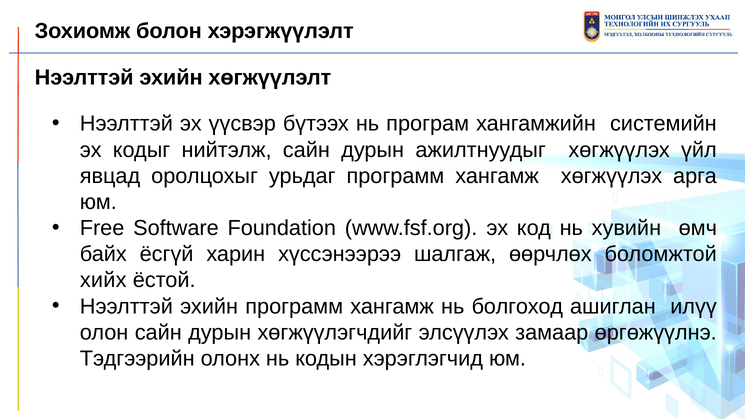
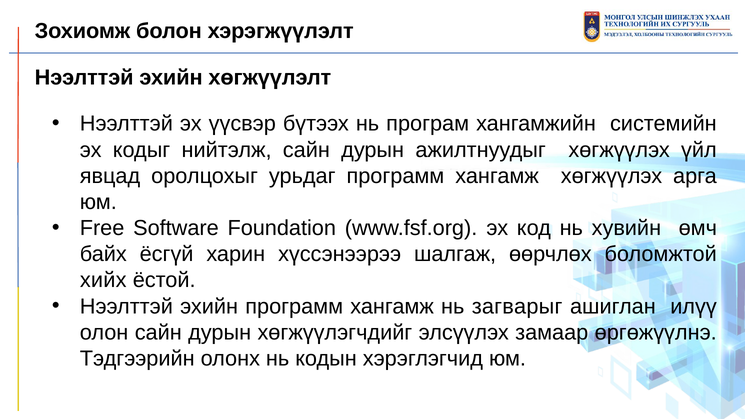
болгоход: болгоход -> загварыг (517, 306)
